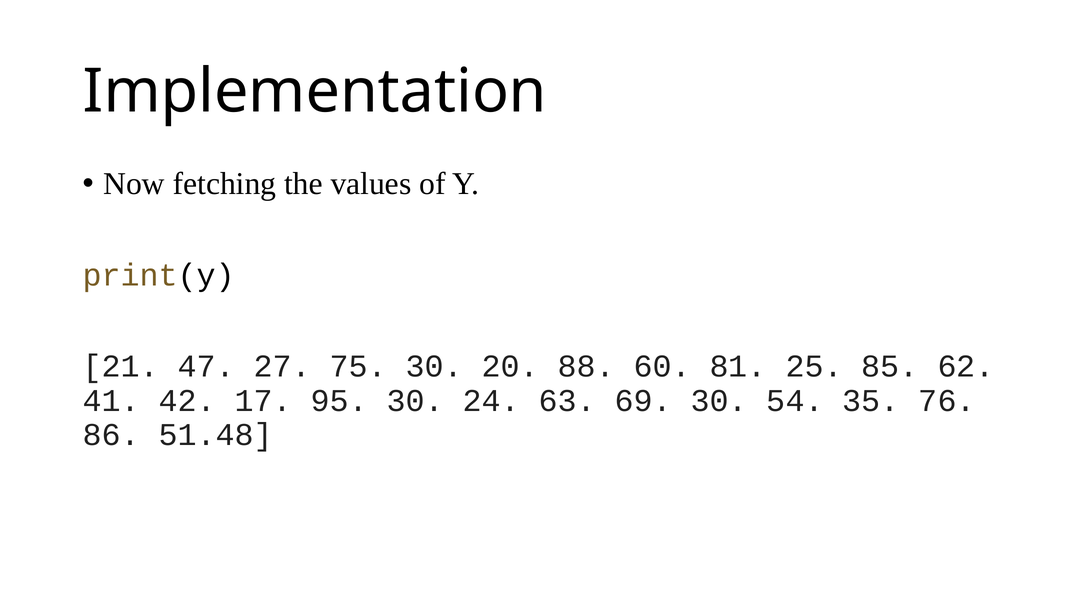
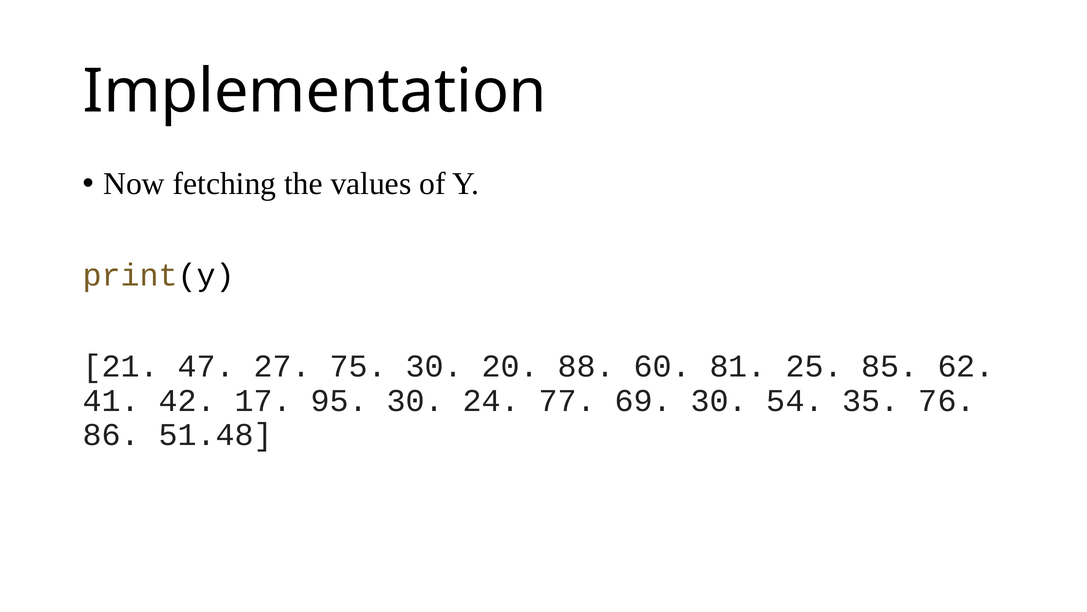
63: 63 -> 77 (567, 400)
